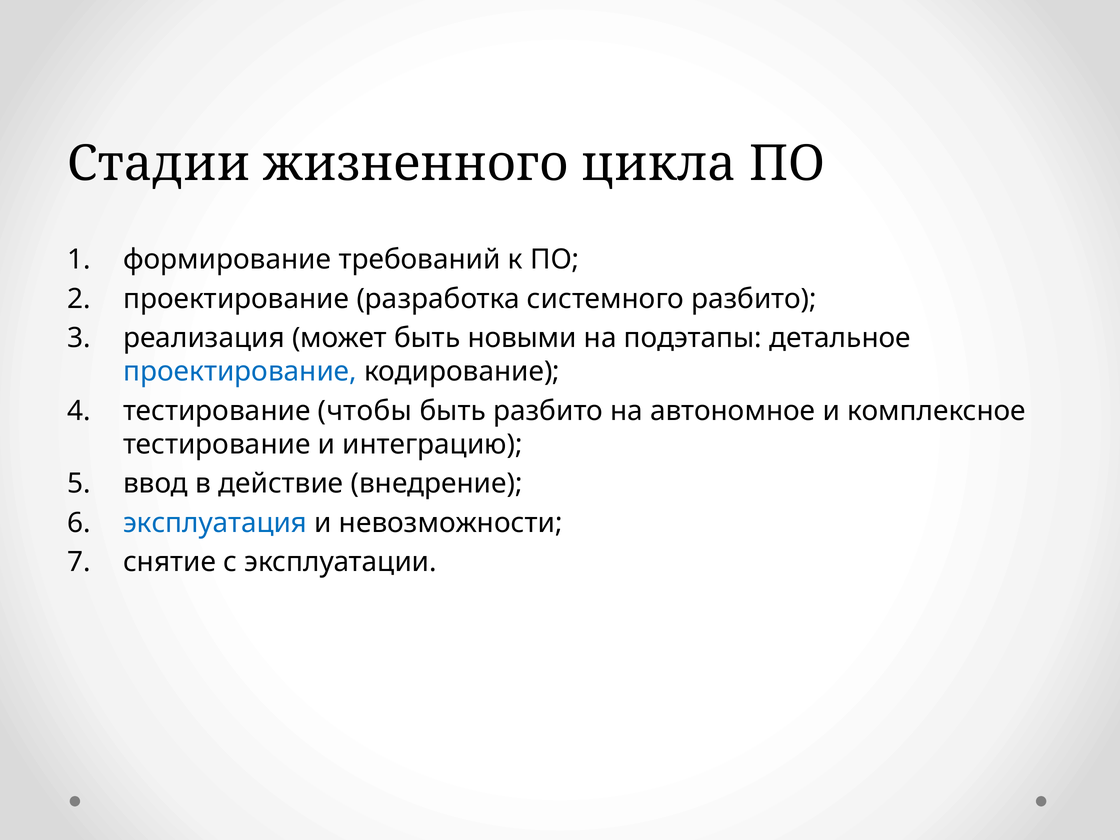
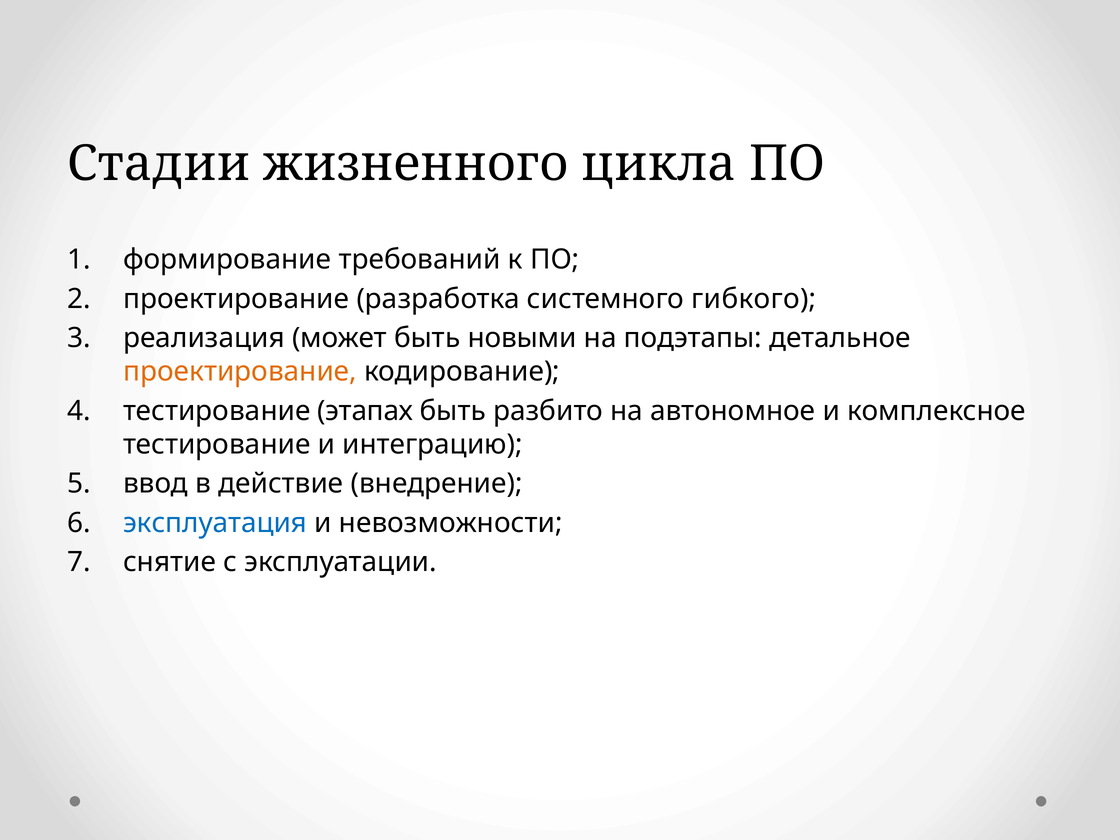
системного разбито: разбито -> гибкого (754, 299)
проектирование colour: blue -> orange (240, 372)
чтобы: чтобы -> этапах (365, 411)
